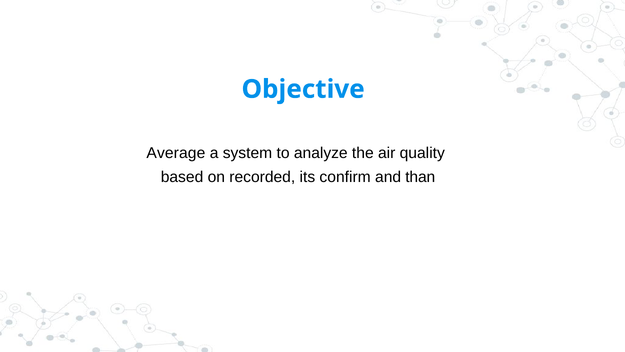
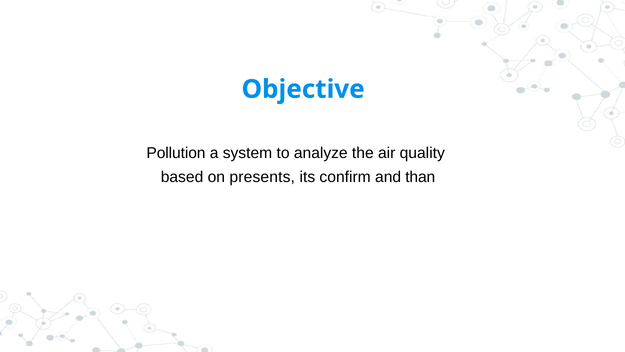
Average: Average -> Pollution (176, 153)
recorded: recorded -> presents (262, 177)
